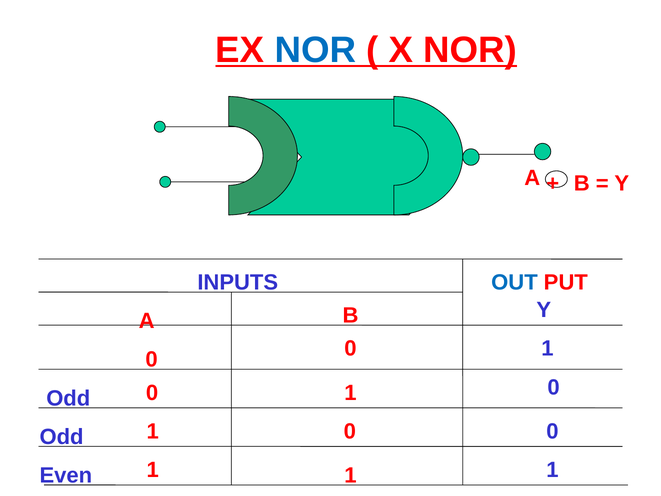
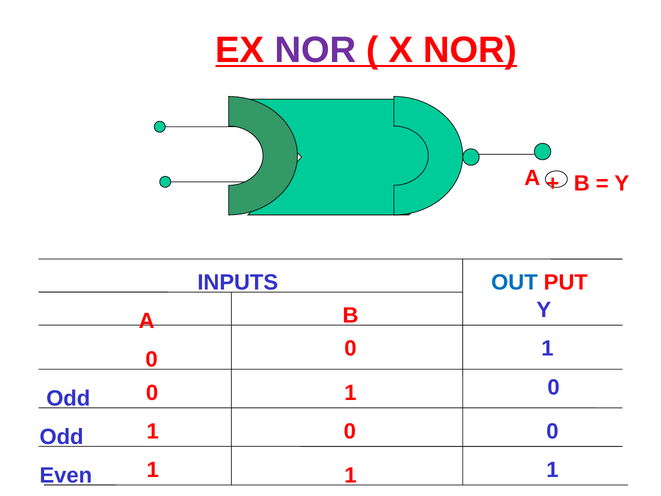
NOR colour: blue -> purple (315, 50)
